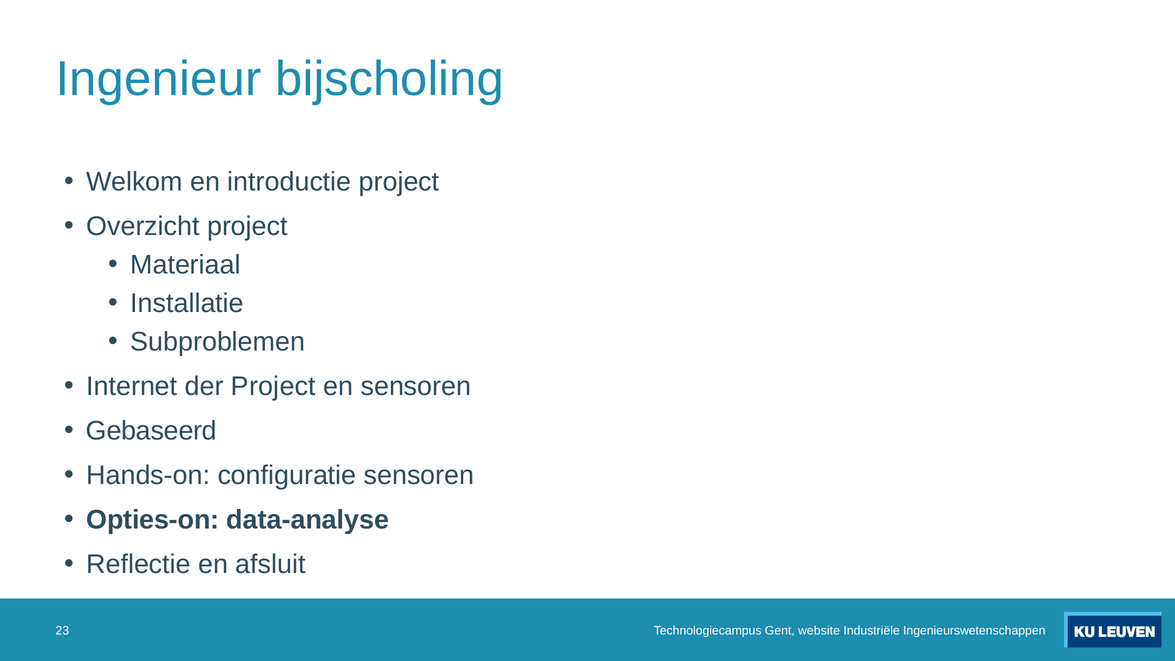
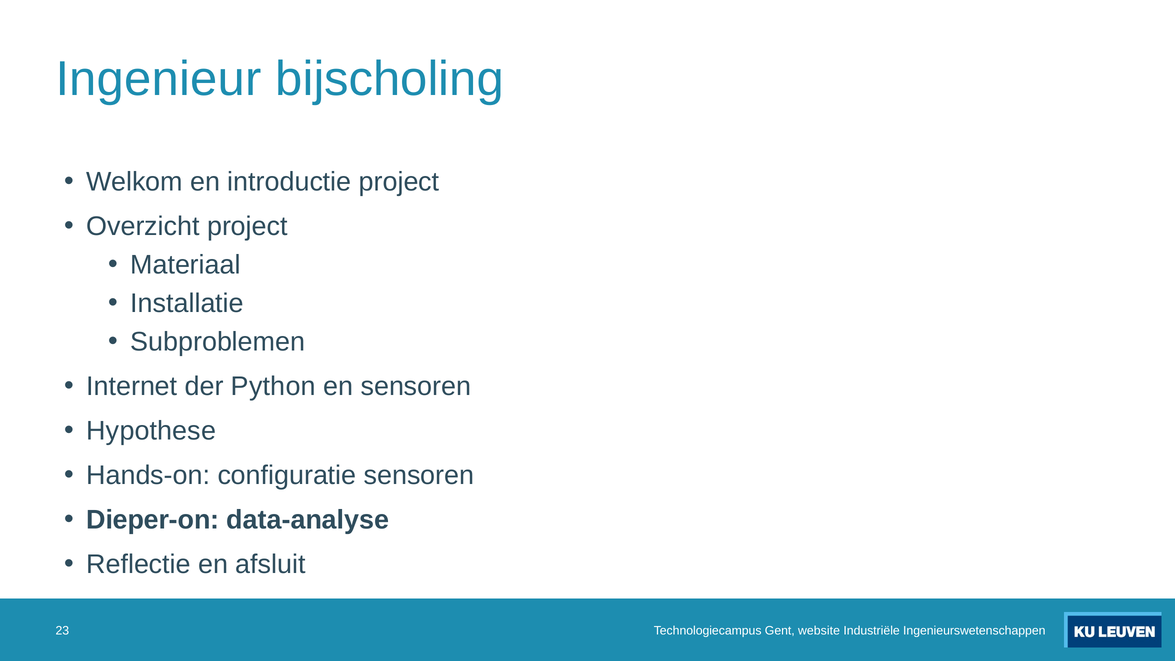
der Project: Project -> Python (273, 386)
Gebaseerd: Gebaseerd -> Hypothese (151, 431)
Opties-on: Opties-on -> Dieper-on (153, 520)
